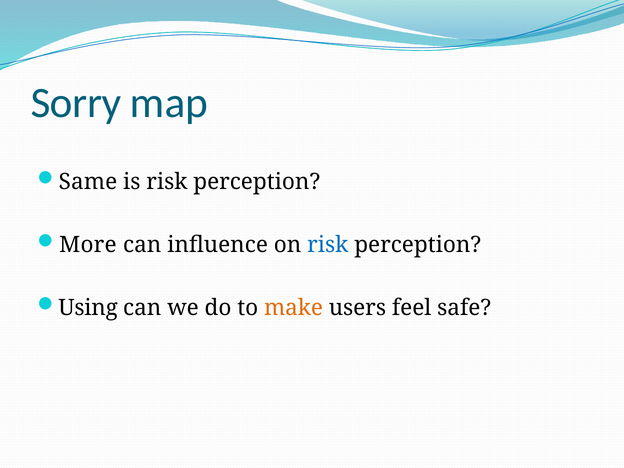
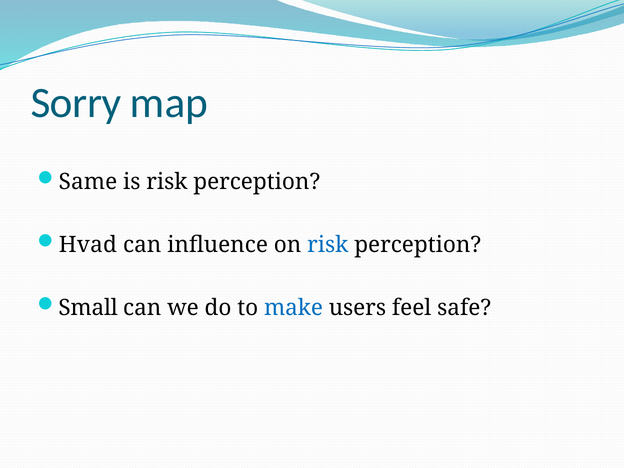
More: More -> Hvad (88, 245)
Using: Using -> Small (88, 308)
make colour: orange -> blue (294, 308)
